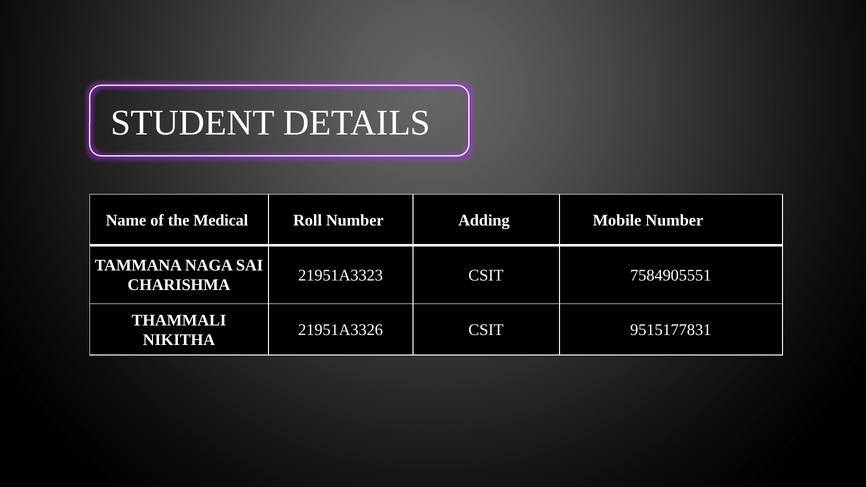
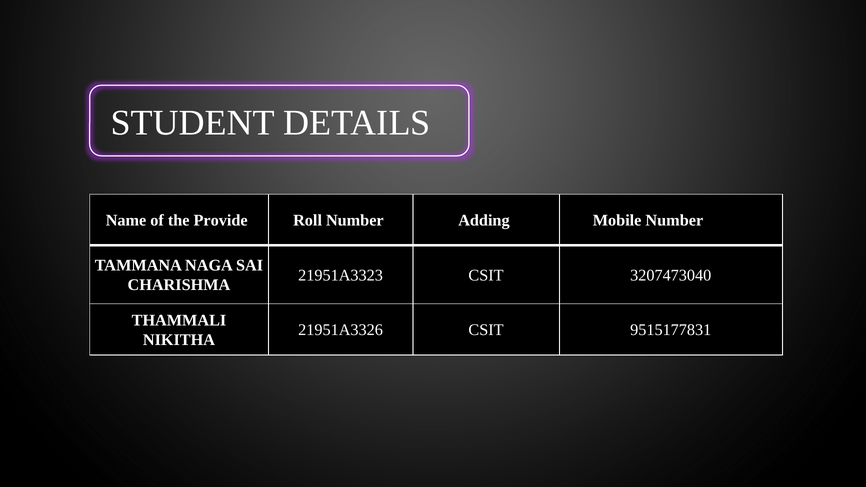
Medical: Medical -> Provide (221, 221)
7584905551: 7584905551 -> 3207473040 (671, 275)
